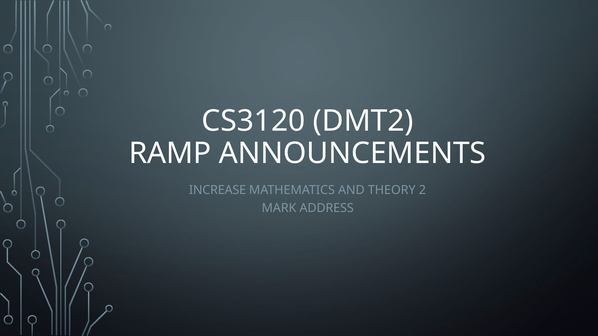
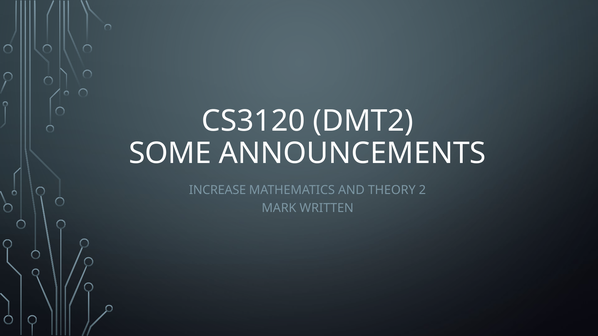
RAMP: RAMP -> SOME (170, 154)
ADDRESS: ADDRESS -> WRITTEN (327, 208)
